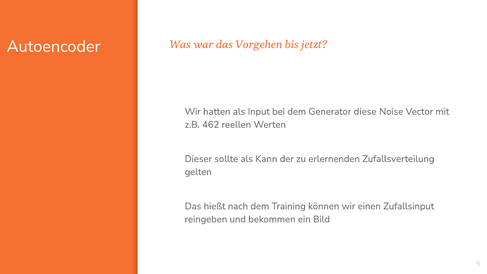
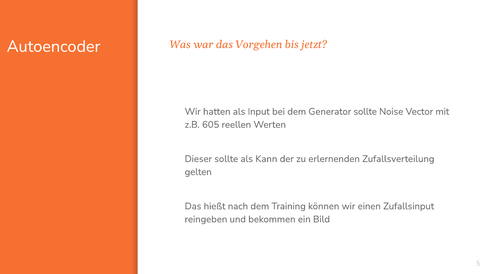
Generator diese: diese -> sollte (365, 112)
462: 462 -> 605 (211, 125)
